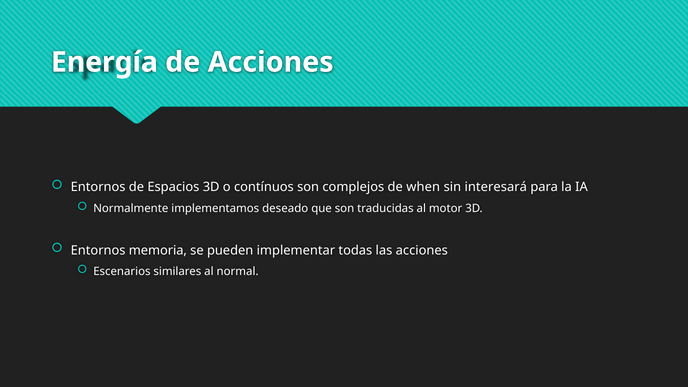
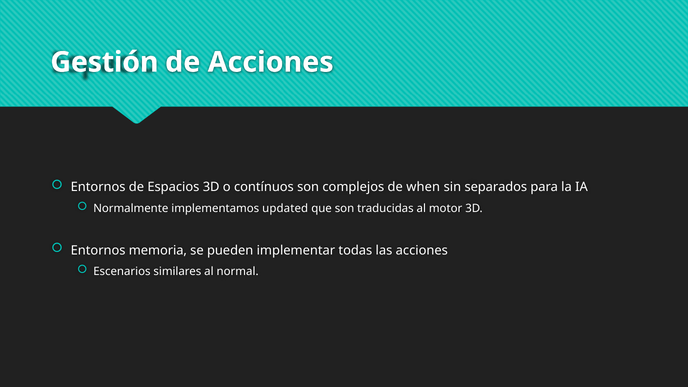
Energía: Energía -> Gestión (104, 62)
interesará: interesará -> separados (496, 187)
deseado: deseado -> updated (285, 208)
